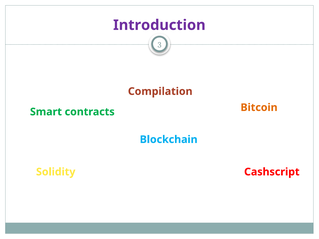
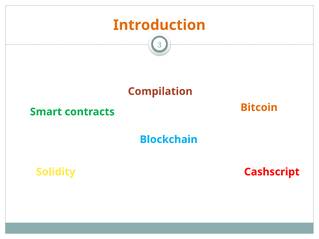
Introduction colour: purple -> orange (159, 25)
